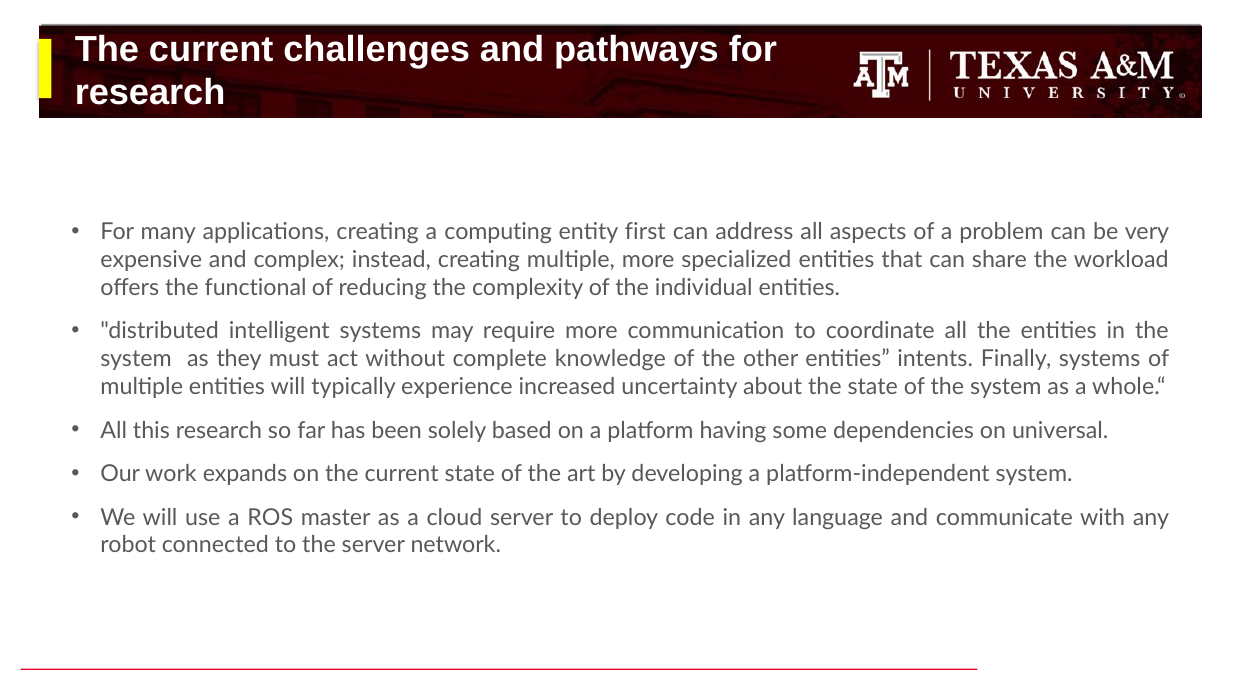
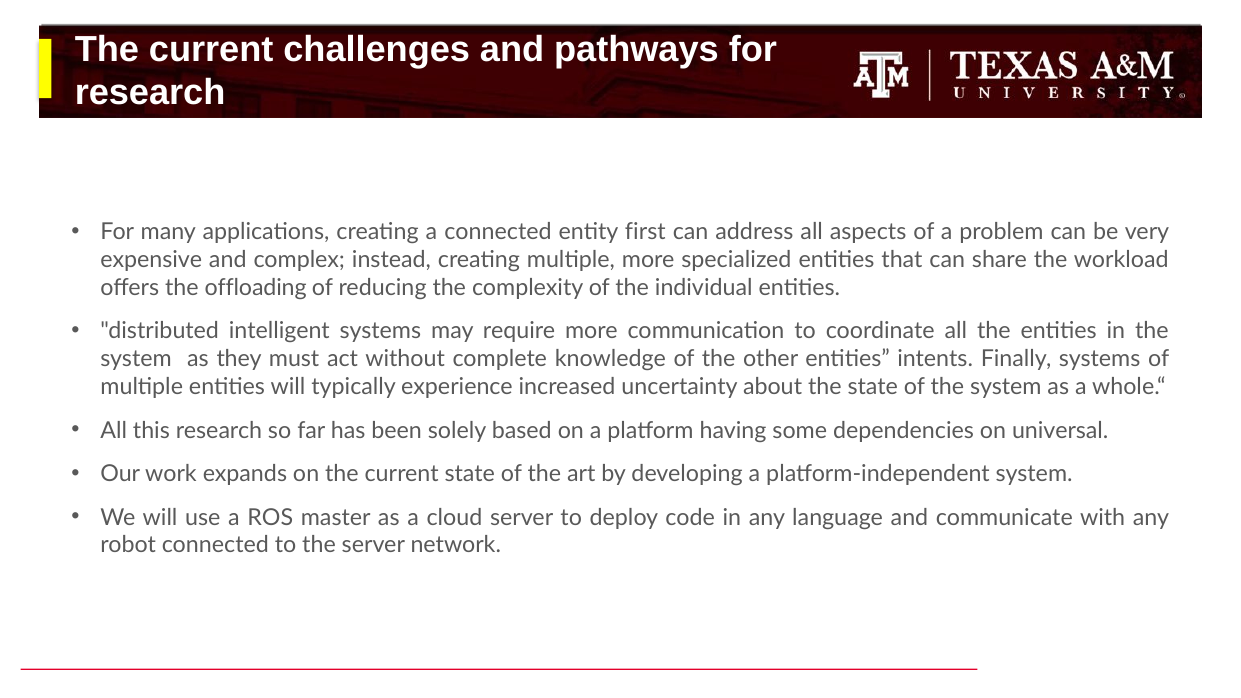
a computing: computing -> connected (498, 232)
functional: functional -> offloading (256, 288)
